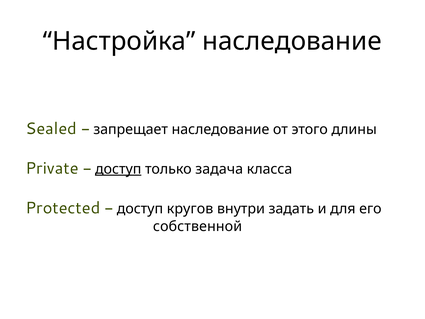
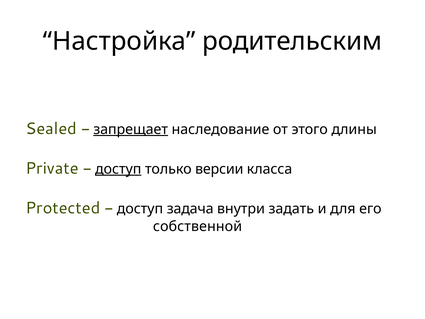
Настройка наследование: наследование -> родительским (292, 41)
запрещает underline: none -> present (131, 129)
задача: задача -> версии (219, 169)
кругов: кругов -> задача (190, 209)
